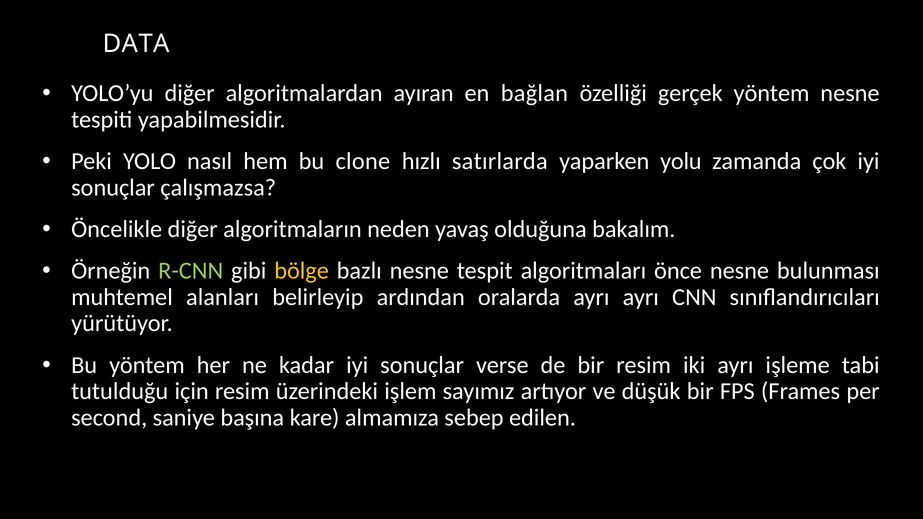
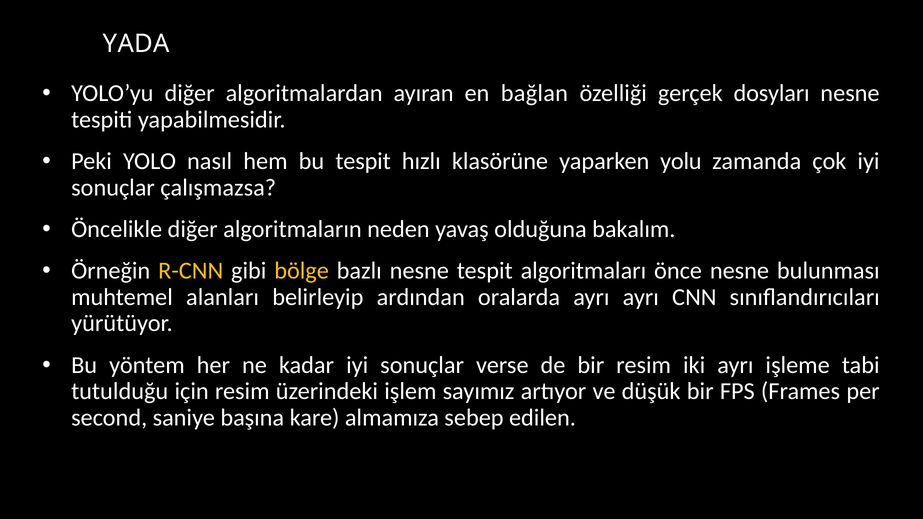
DATA: DATA -> YADA (136, 44)
gerçek yöntem: yöntem -> dosyları (772, 93)
bu clone: clone -> tespit (363, 161)
satırlarda: satırlarda -> klasörüne (500, 161)
R-CNN colour: light green -> yellow (191, 271)
